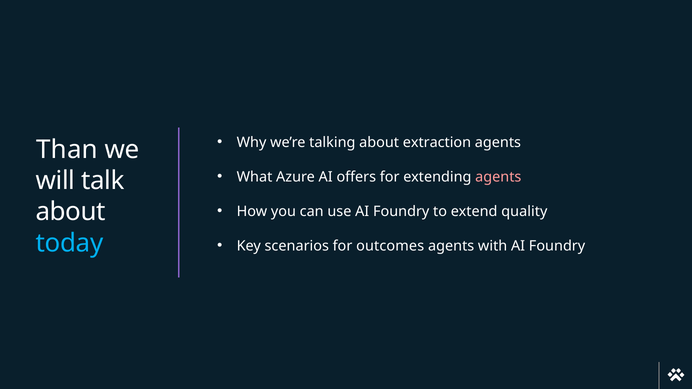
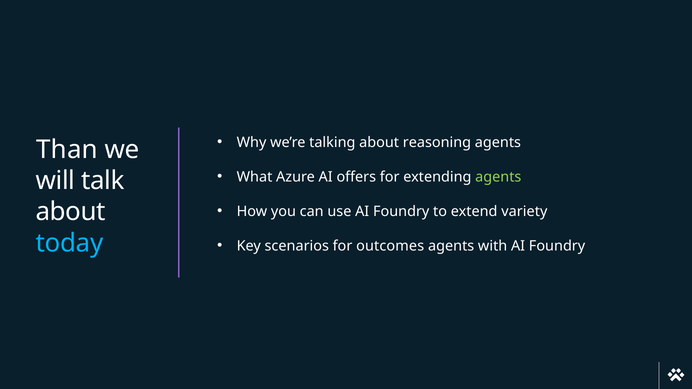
extraction: extraction -> reasoning (437, 142)
agents colour: pink -> light green (498, 177)
quality: quality -> variety (524, 212)
